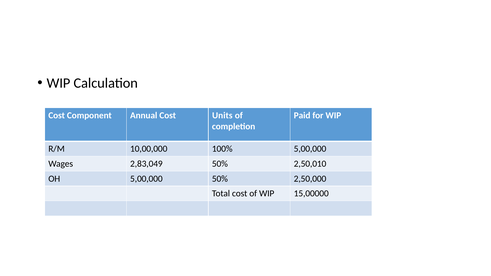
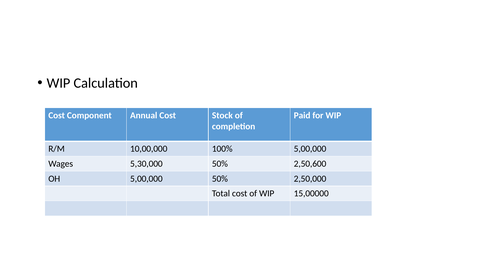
Units: Units -> Stock (222, 115)
2,83,049: 2,83,049 -> 5,30,000 (146, 164)
2,50,010: 2,50,010 -> 2,50,600 (310, 164)
